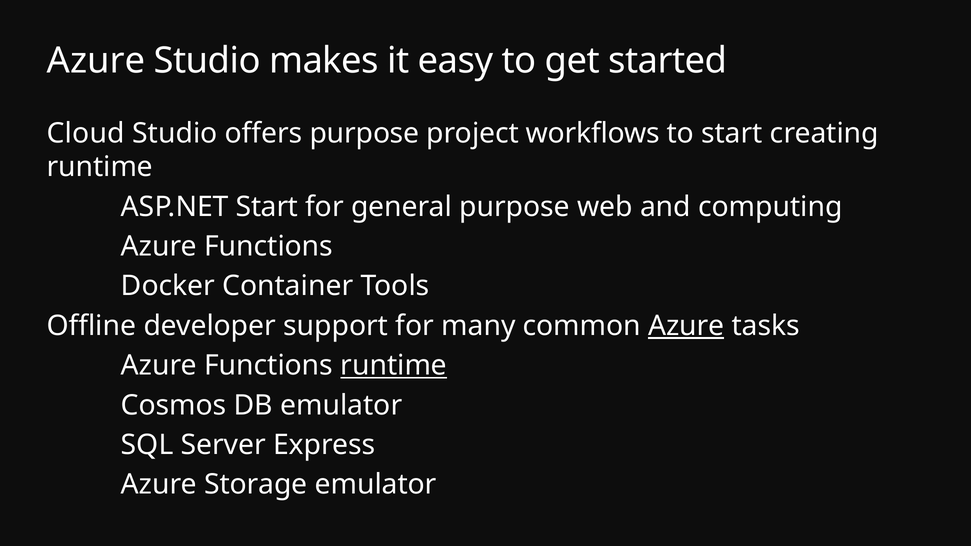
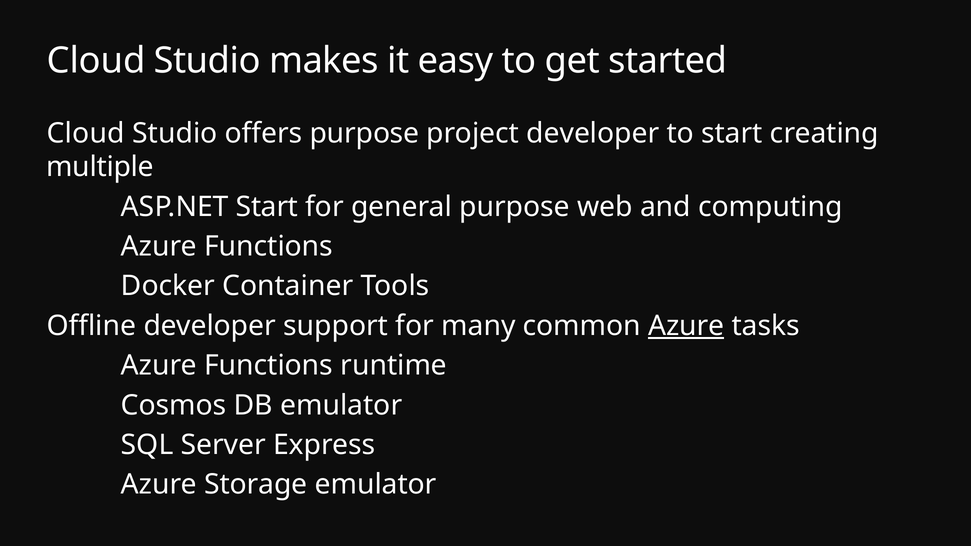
Azure: Azure -> Cloud (96, 61)
project workflows: workflows -> developer (593, 133)
runtime: runtime -> multiple (100, 167)
runtime underline: present -> none (394, 366)
